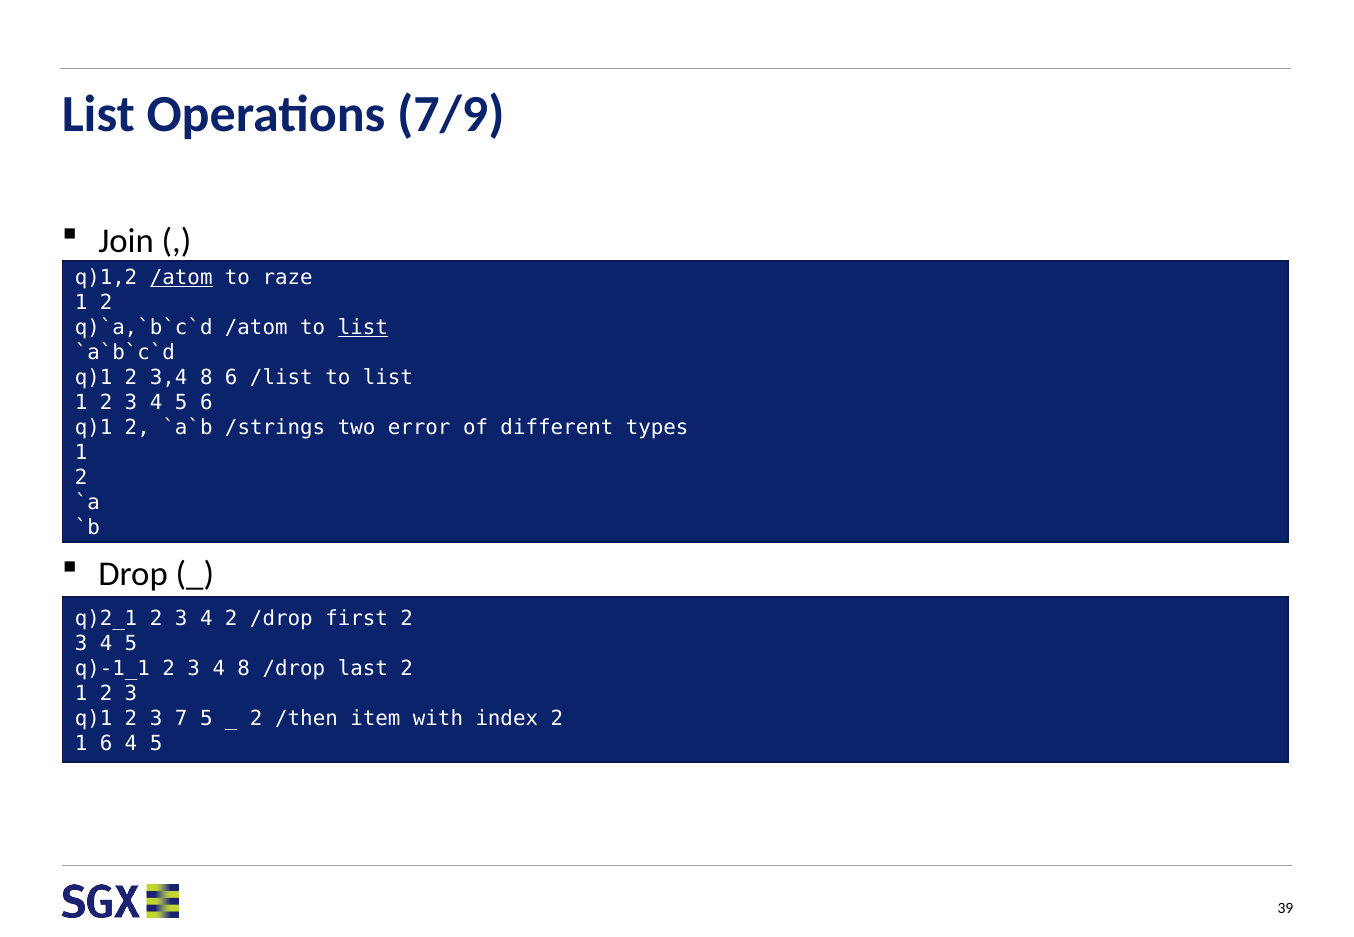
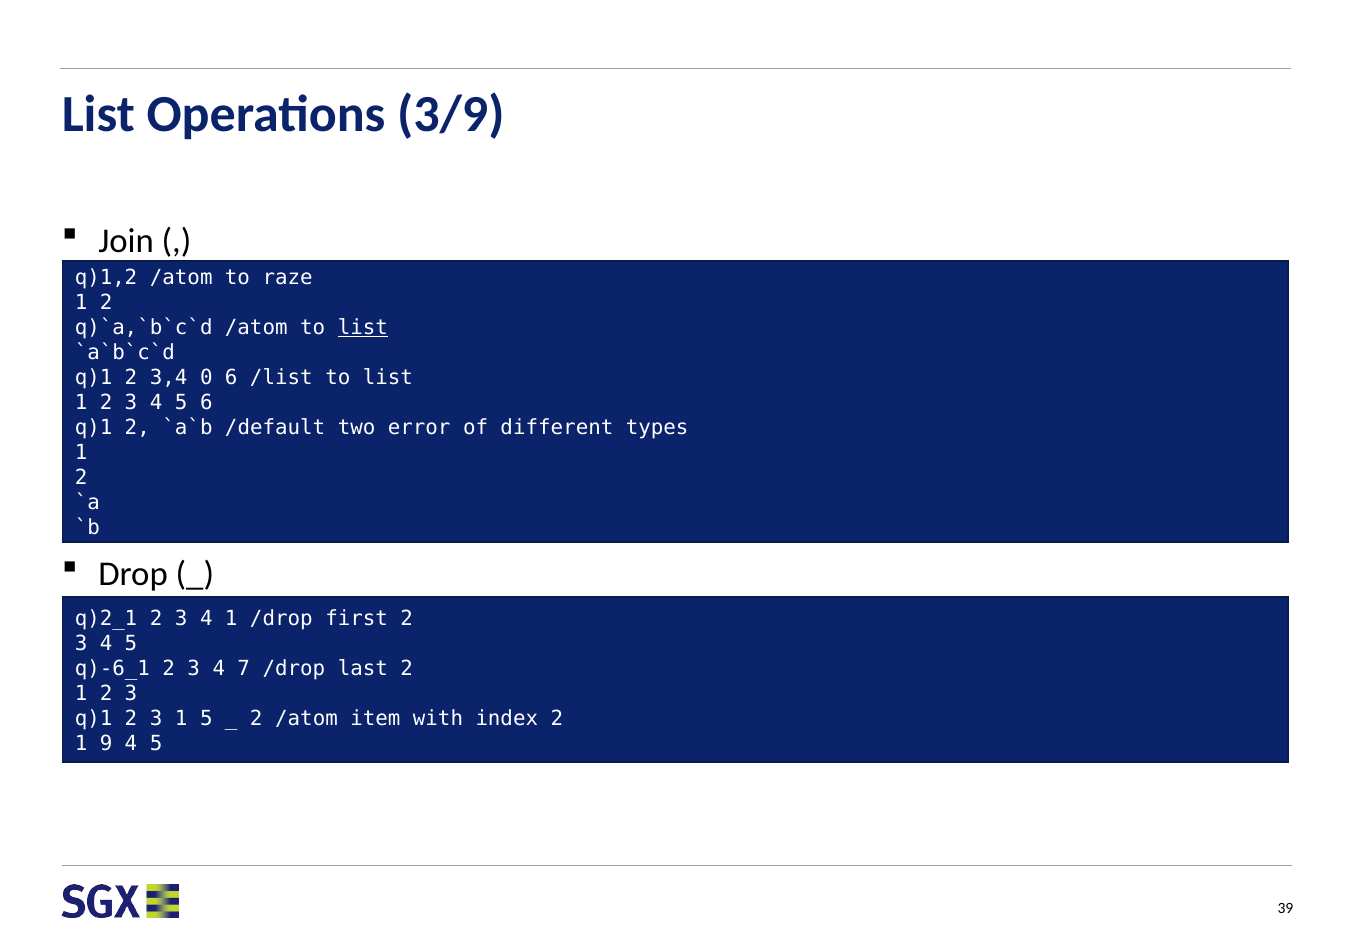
7/9: 7/9 -> 3/9 (451, 114)
/atom underline: present -> none (181, 278)
3,4 8: 8 -> 0 (206, 378)
/strings: /strings -> /default (275, 428)
4 2: 2 -> 1 (231, 619)
q)-1_1: q)-1_1 -> q)-6_1 (112, 669)
4 8: 8 -> 7 (244, 669)
3 7: 7 -> 1 (181, 719)
2 /then: /then -> /atom (307, 719)
1 6: 6 -> 9 (106, 744)
